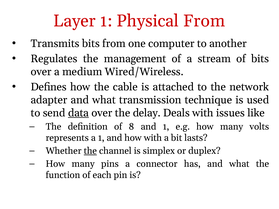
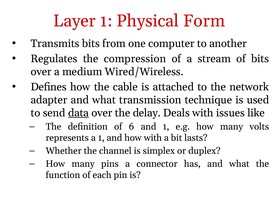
Physical From: From -> Form (204, 21)
management: management -> compression (135, 59)
8: 8 -> 6 (131, 127)
the underline: present -> none (90, 151)
